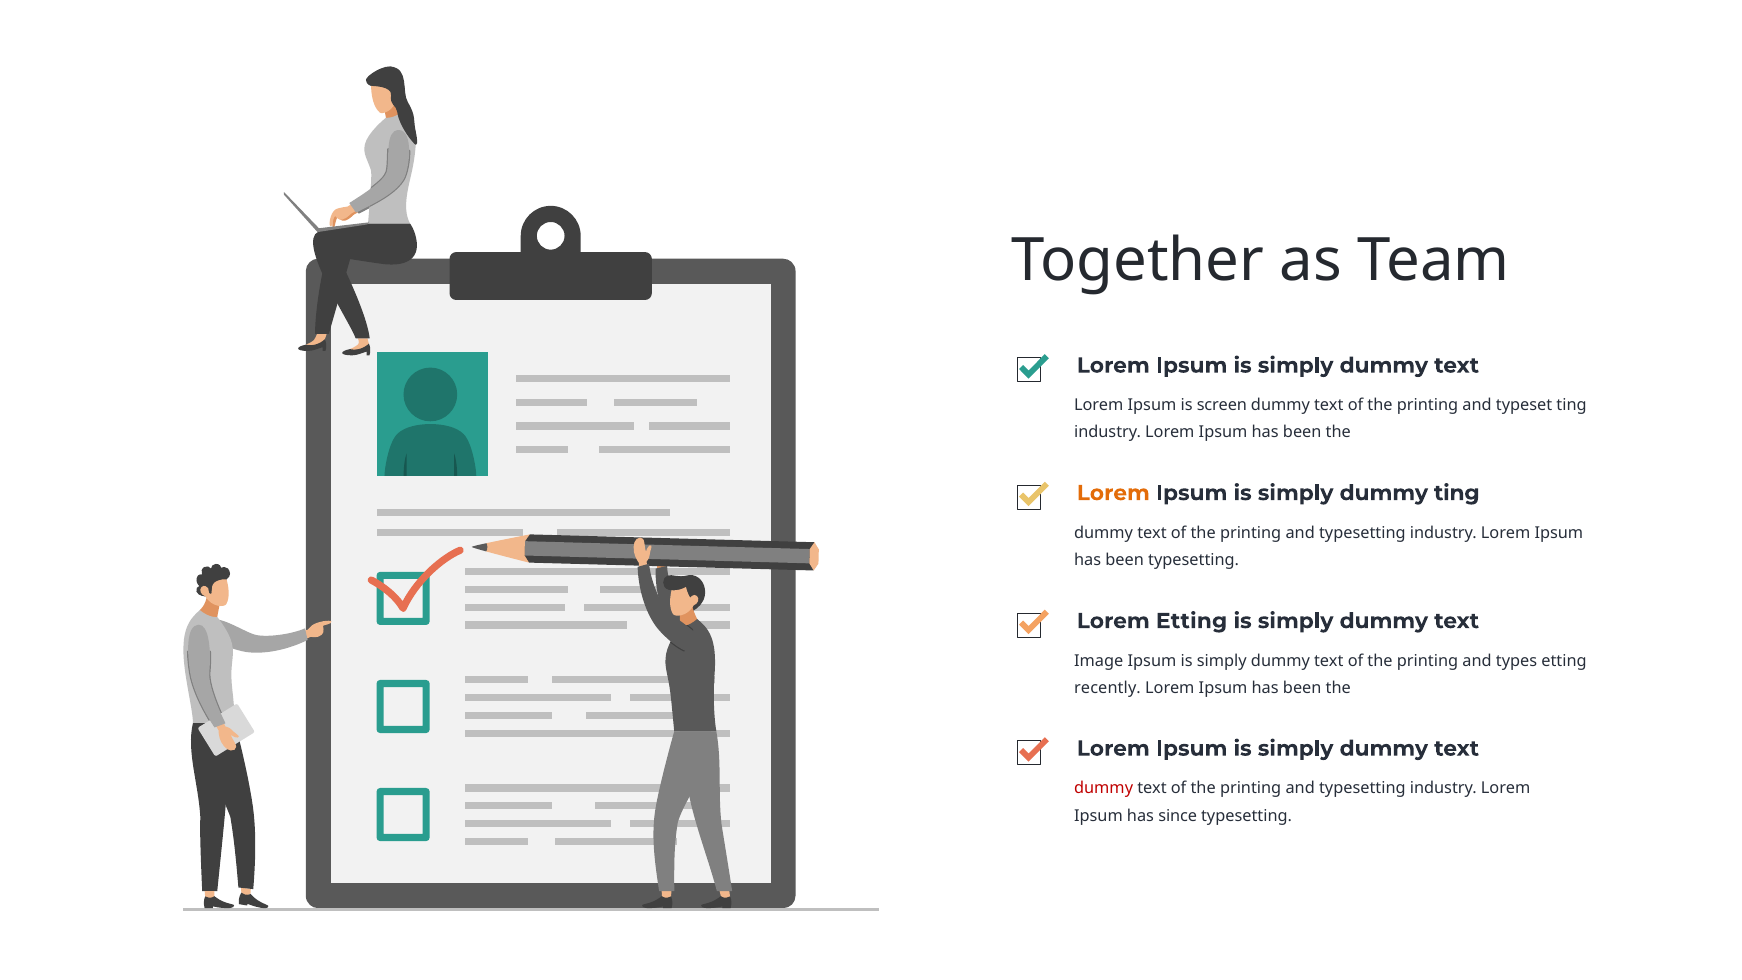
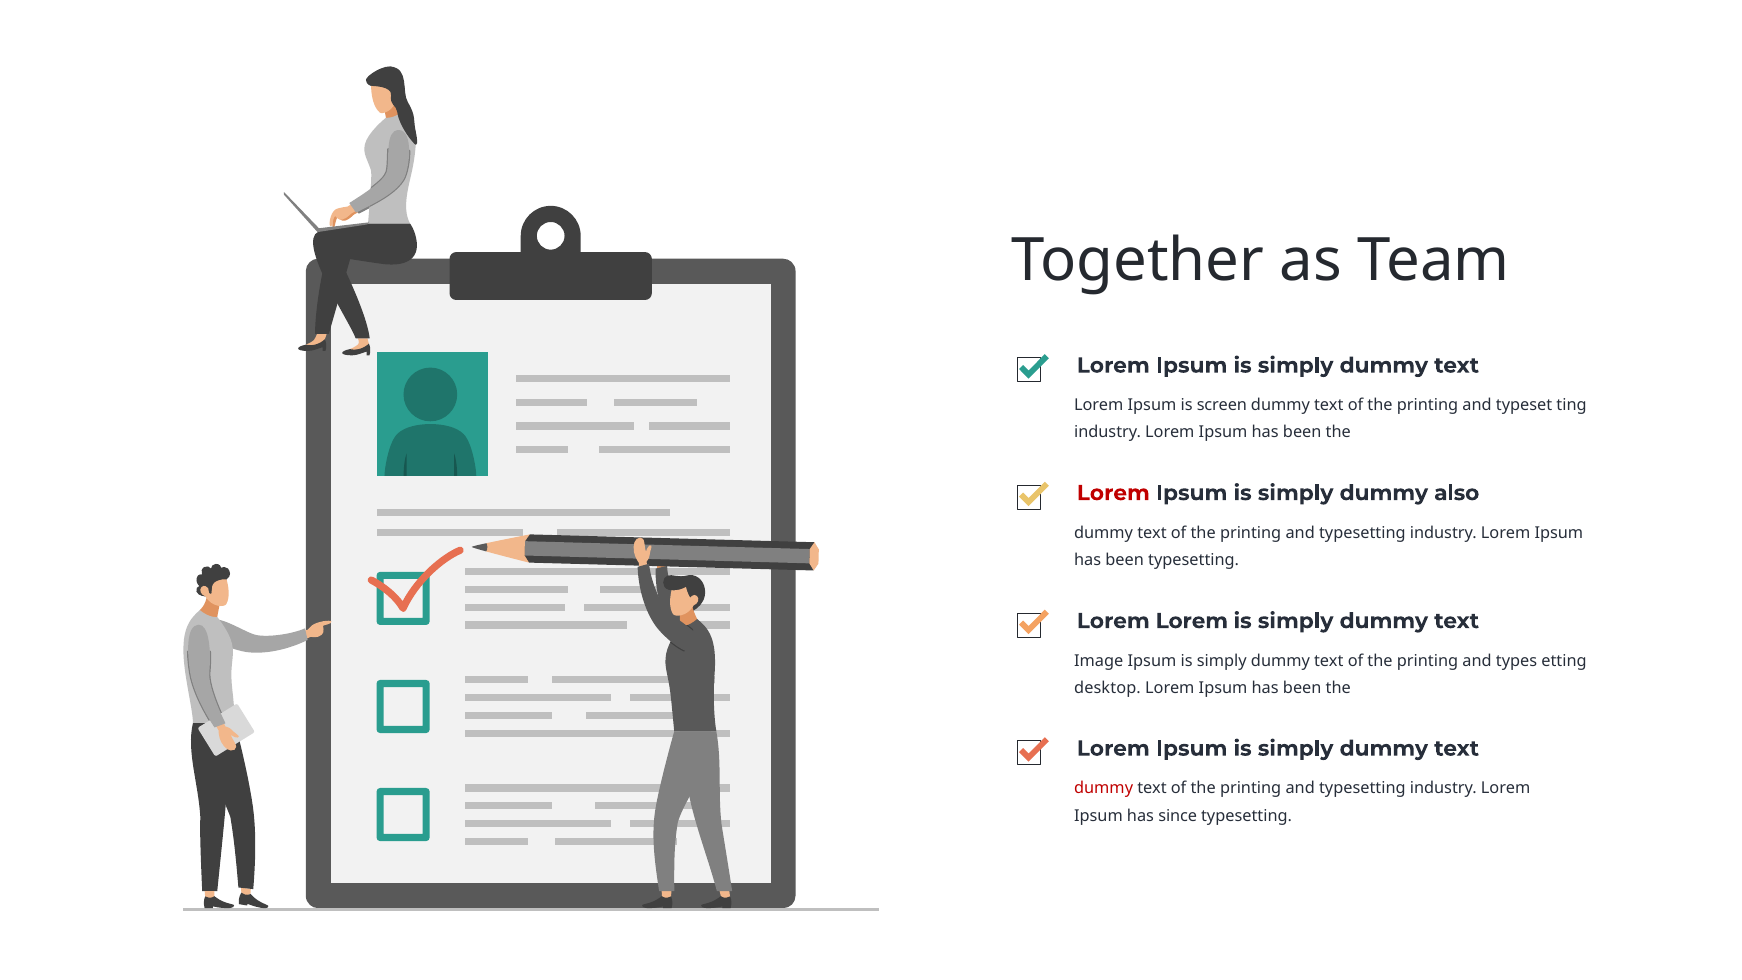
Lorem colour: orange -> red (1113, 493)
dummy ting: ting -> also (1457, 493)
Lorem Etting: Etting -> Lorem (1192, 621)
recently: recently -> desktop (1107, 688)
